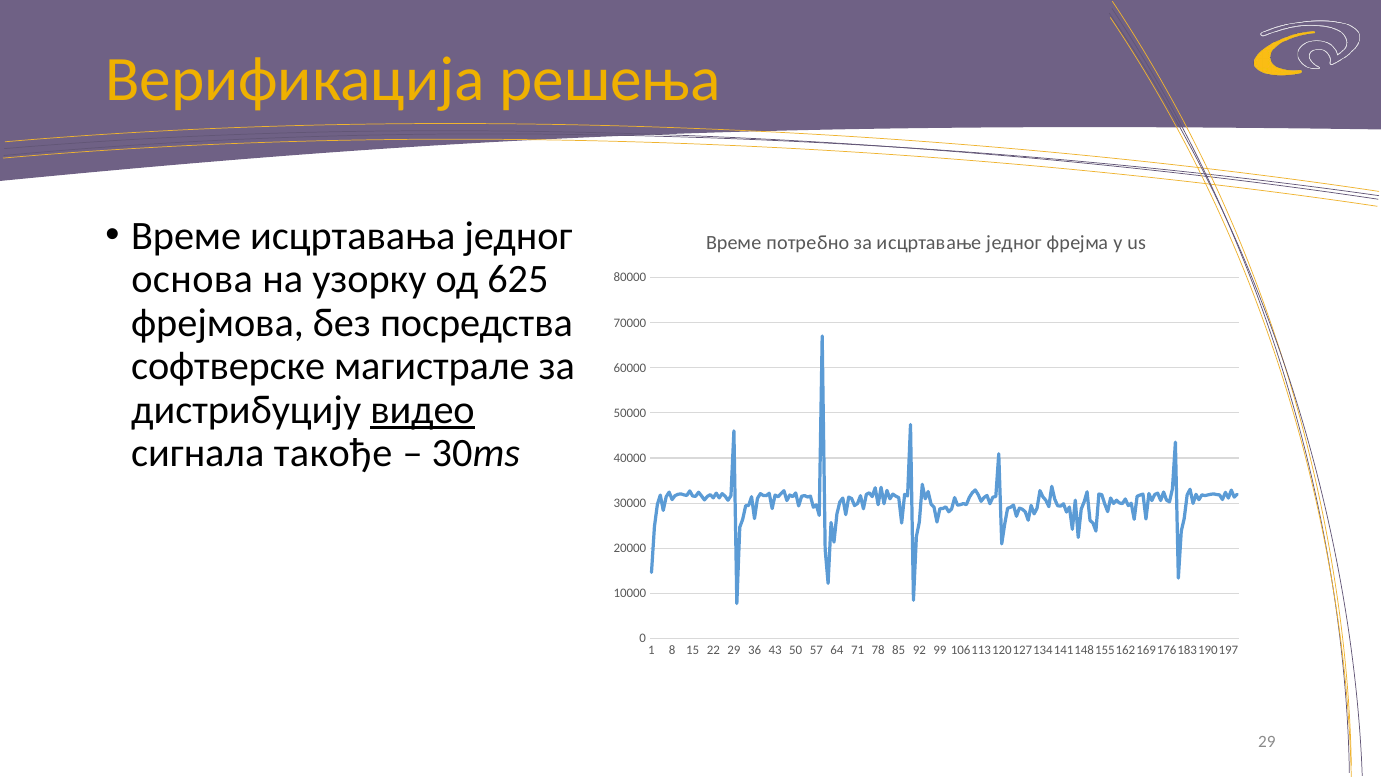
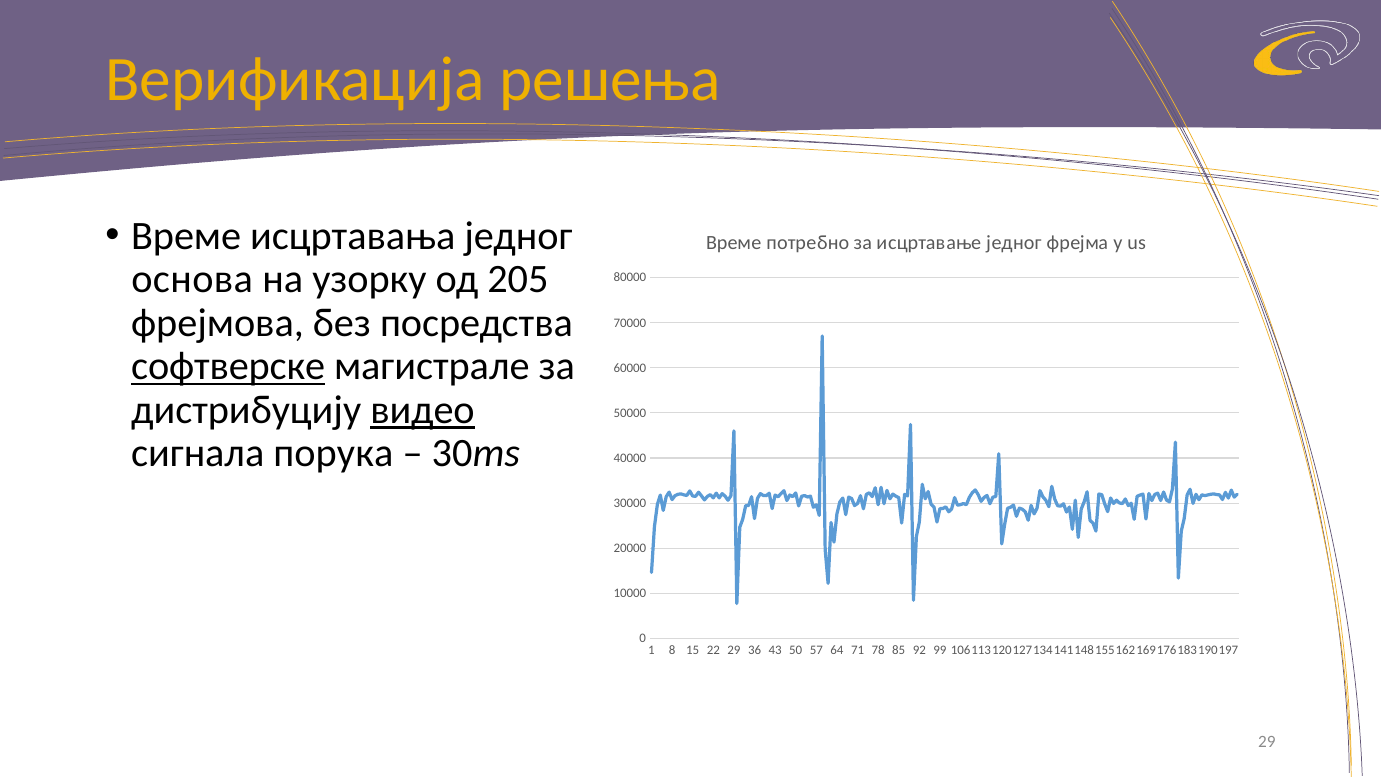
625: 625 -> 205 (518, 280)
софтверске underline: none -> present (228, 367)
такође: такође -> порука (333, 454)
